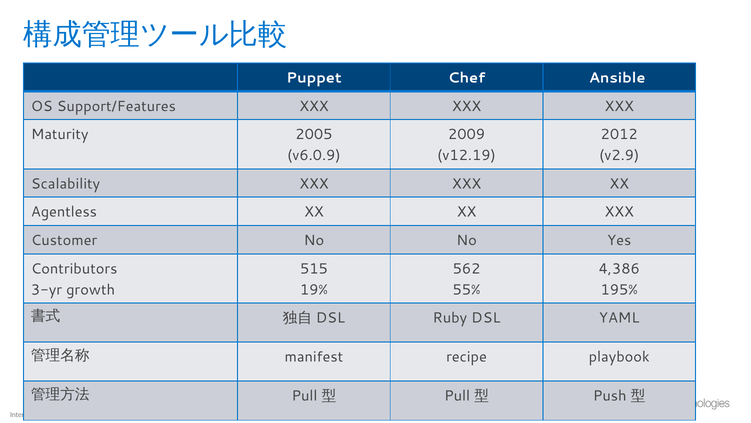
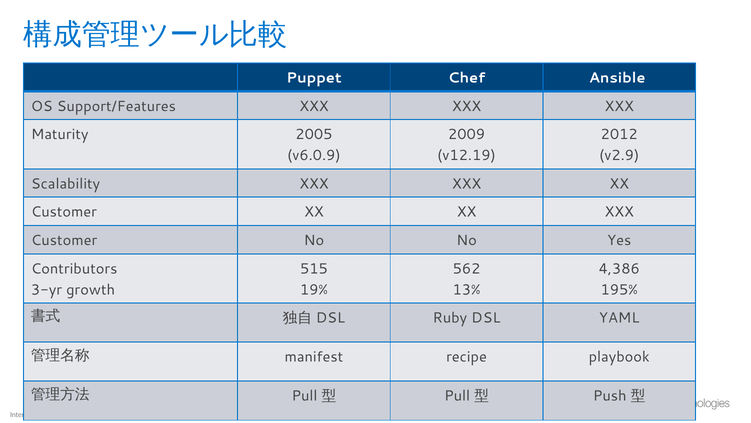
Agentless: Agentless -> Customer (64, 212)
55%: 55% -> 13% (467, 289)
